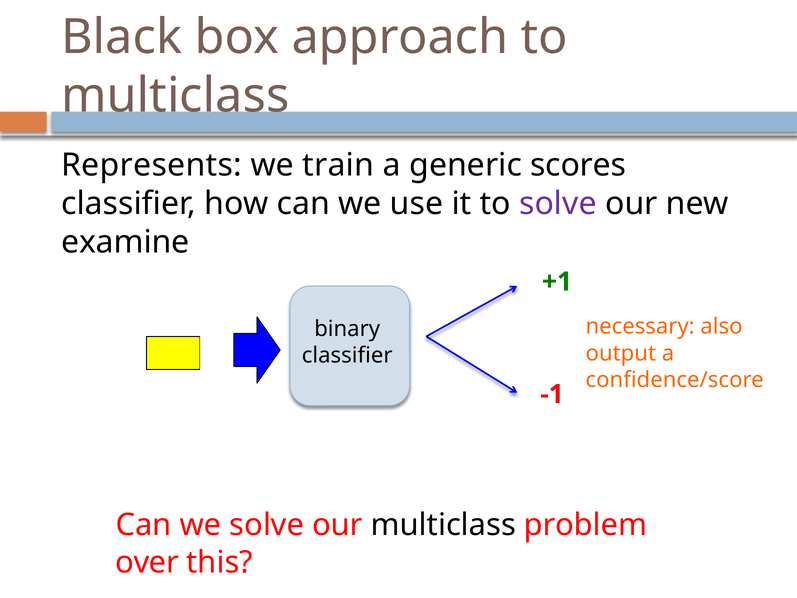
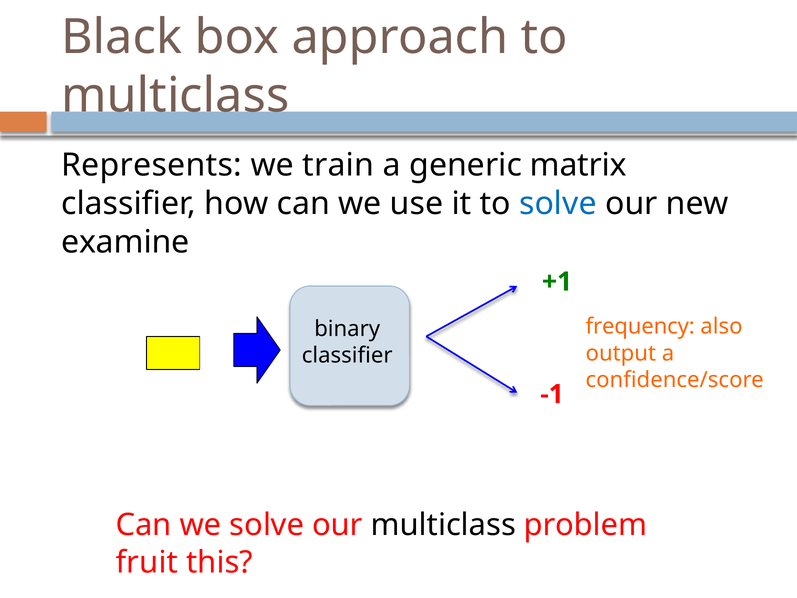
scores: scores -> matrix (578, 165)
solve colour: purple -> blue (558, 203)
necessary: necessary -> frequency (640, 326)
over: over -> fruit (147, 562)
